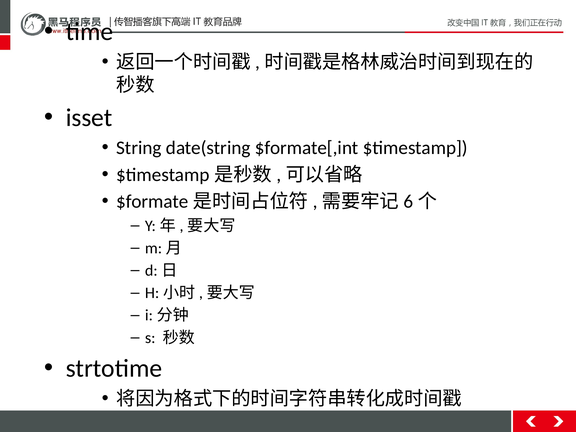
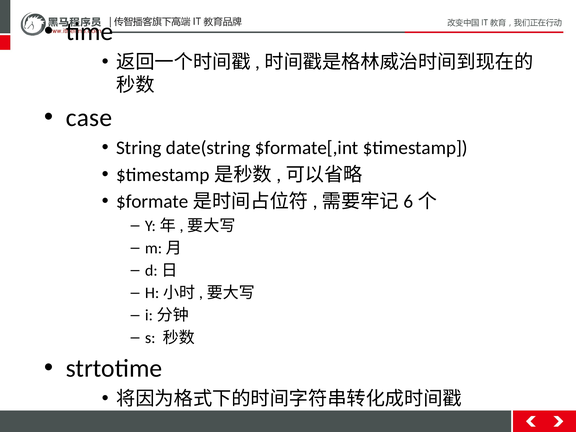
isset: isset -> case (89, 118)
